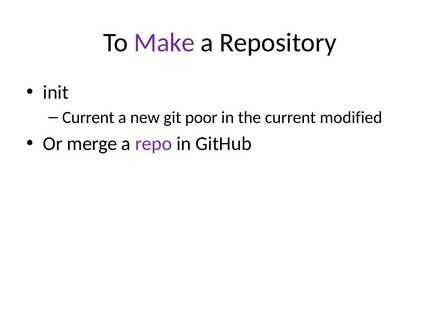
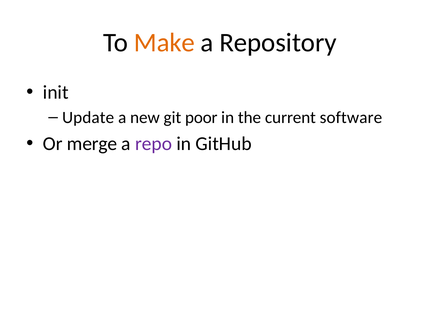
Make colour: purple -> orange (164, 43)
Current: Current -> Update (88, 118)
modified: modified -> software (351, 118)
